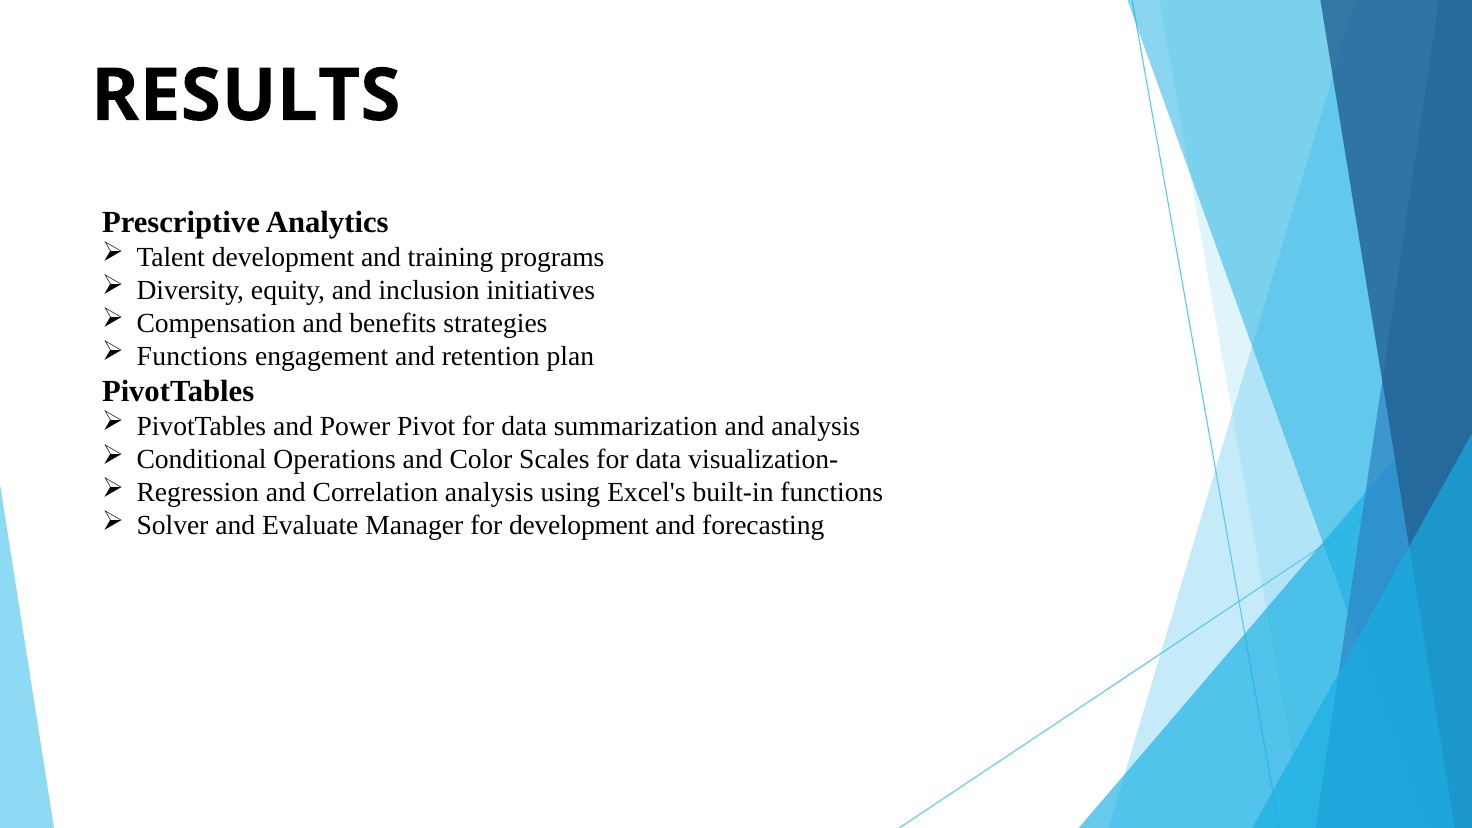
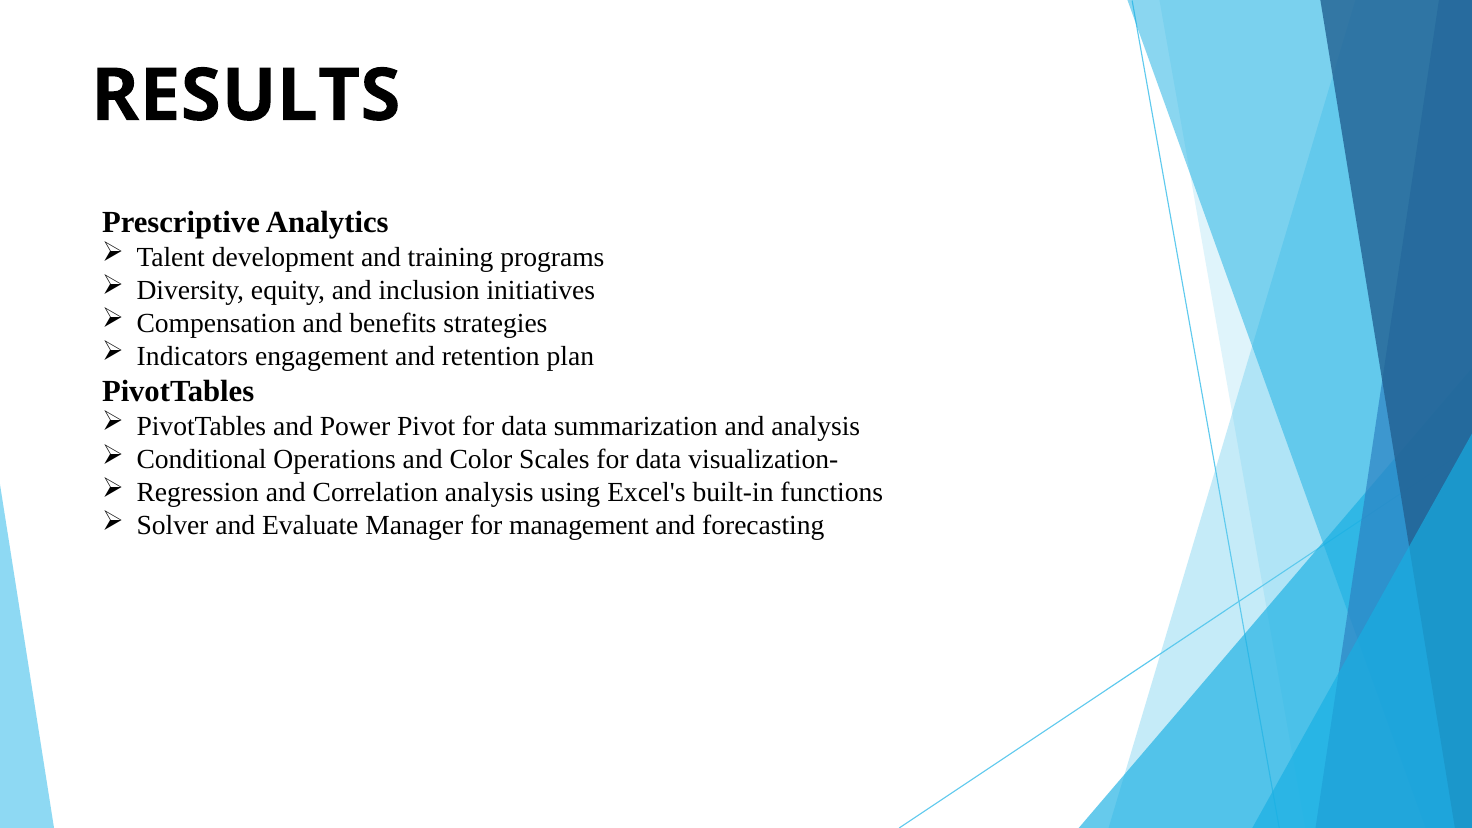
Functions: Functions -> Indicators (192, 356)
for development: development -> management (579, 526)
